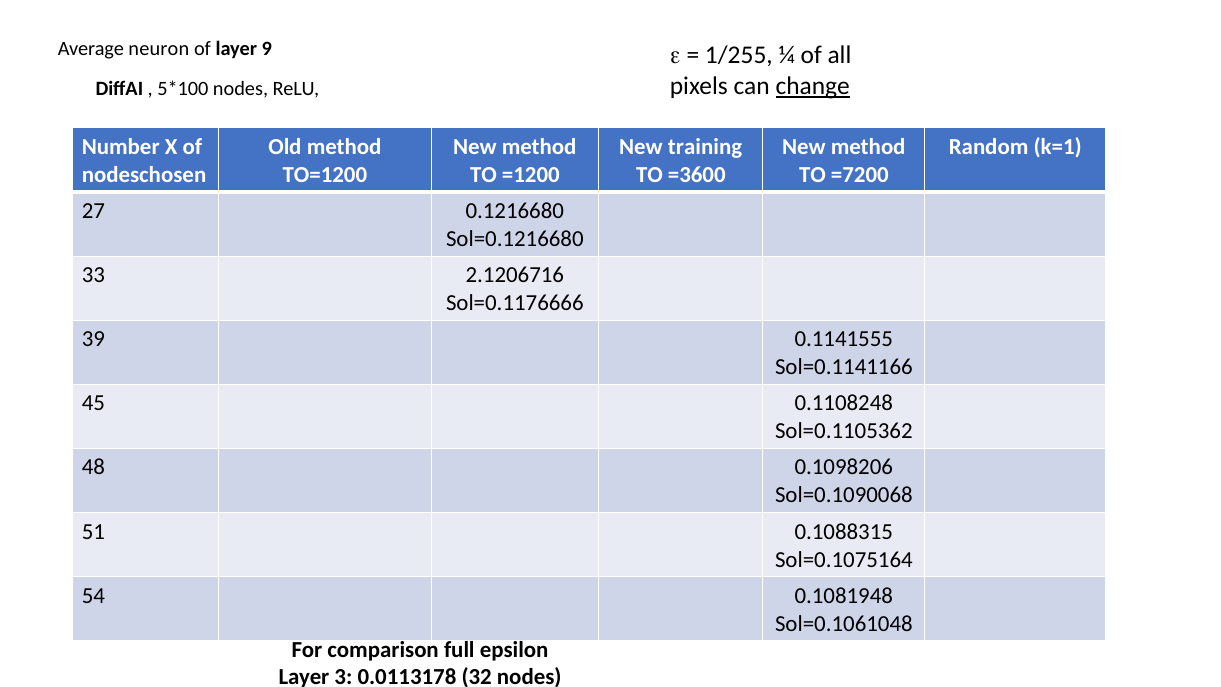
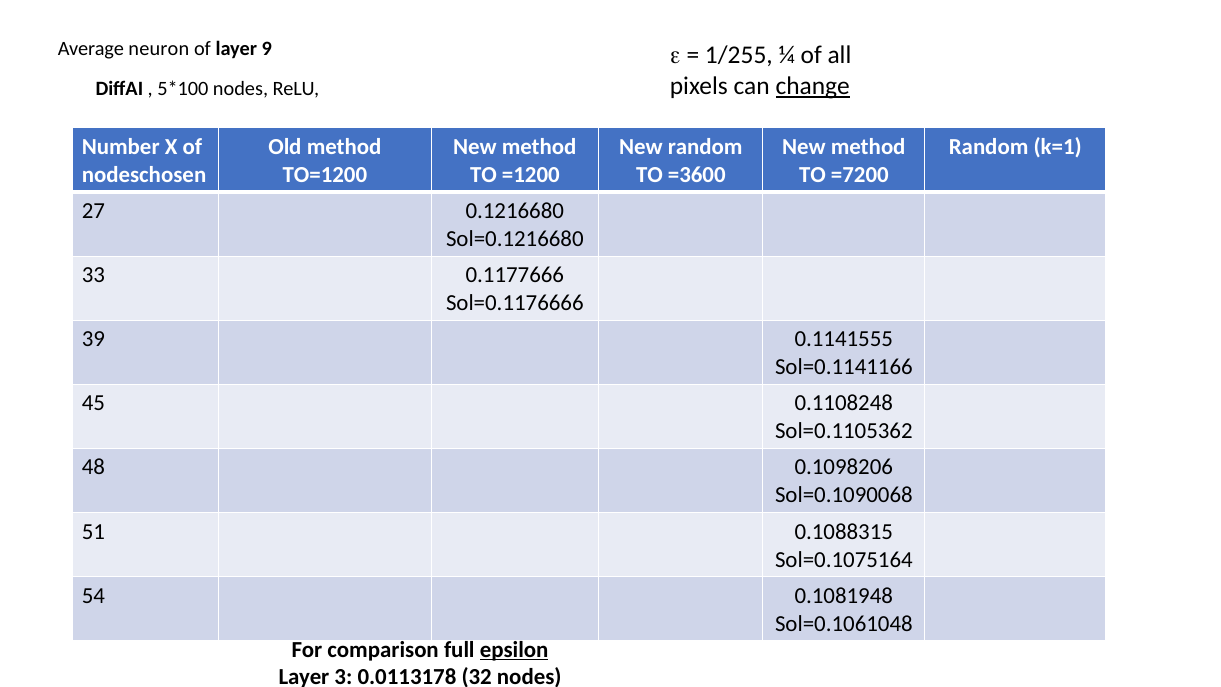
New training: training -> random (705, 147)
2.1206716: 2.1206716 -> 0.1177666 (515, 275)
epsilon underline: none -> present (514, 649)
